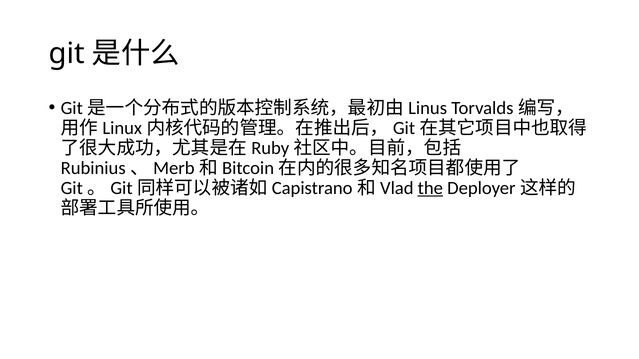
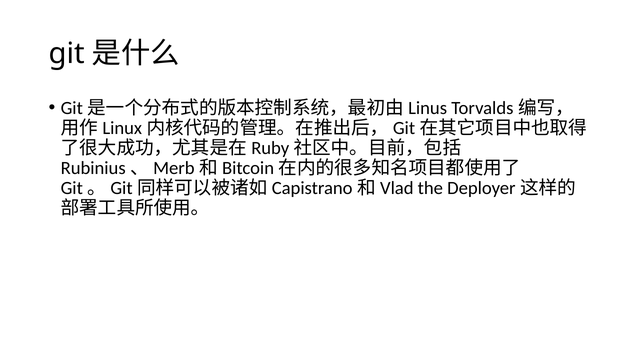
the underline: present -> none (430, 188)
